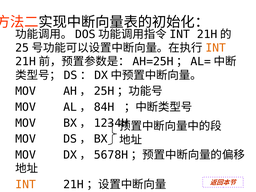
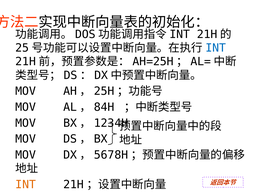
INT colour: orange -> blue (216, 48)
